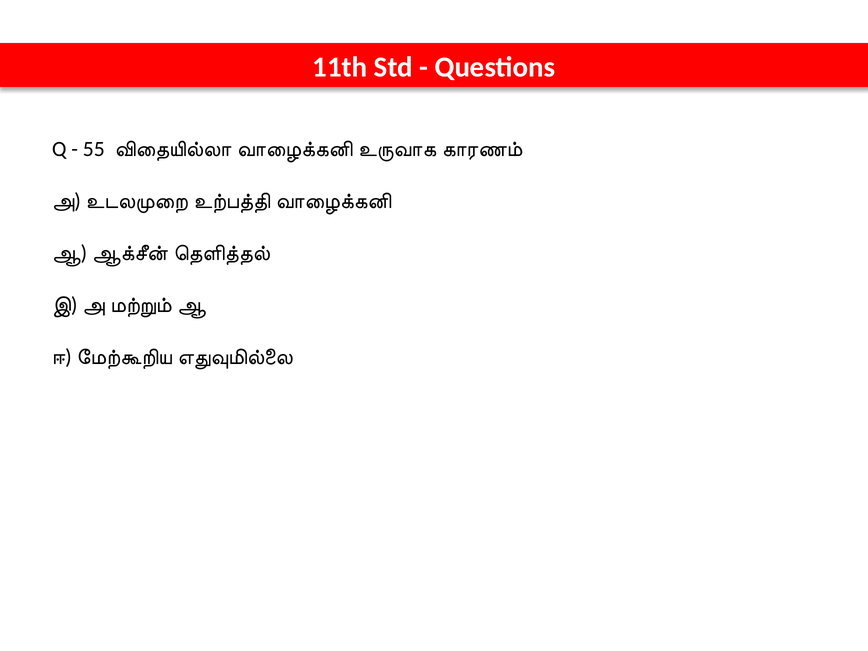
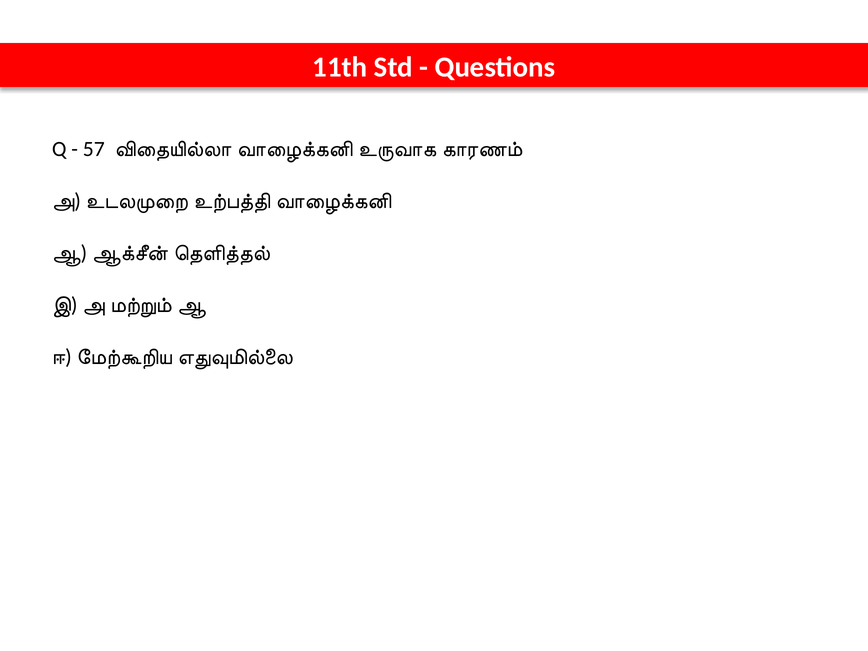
55: 55 -> 57 (94, 149)
